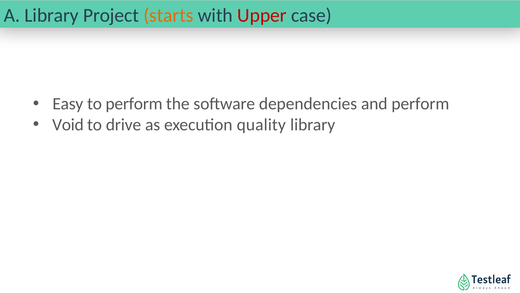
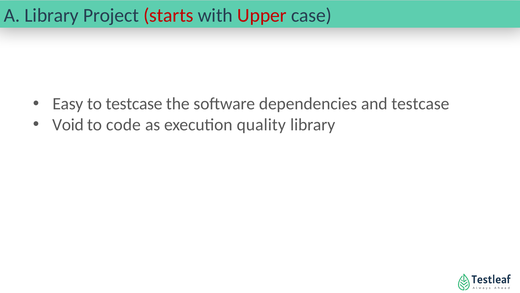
starts colour: orange -> red (168, 15)
to perform: perform -> testcase (134, 104)
and perform: perform -> testcase (420, 104)
drive: drive -> code (123, 124)
